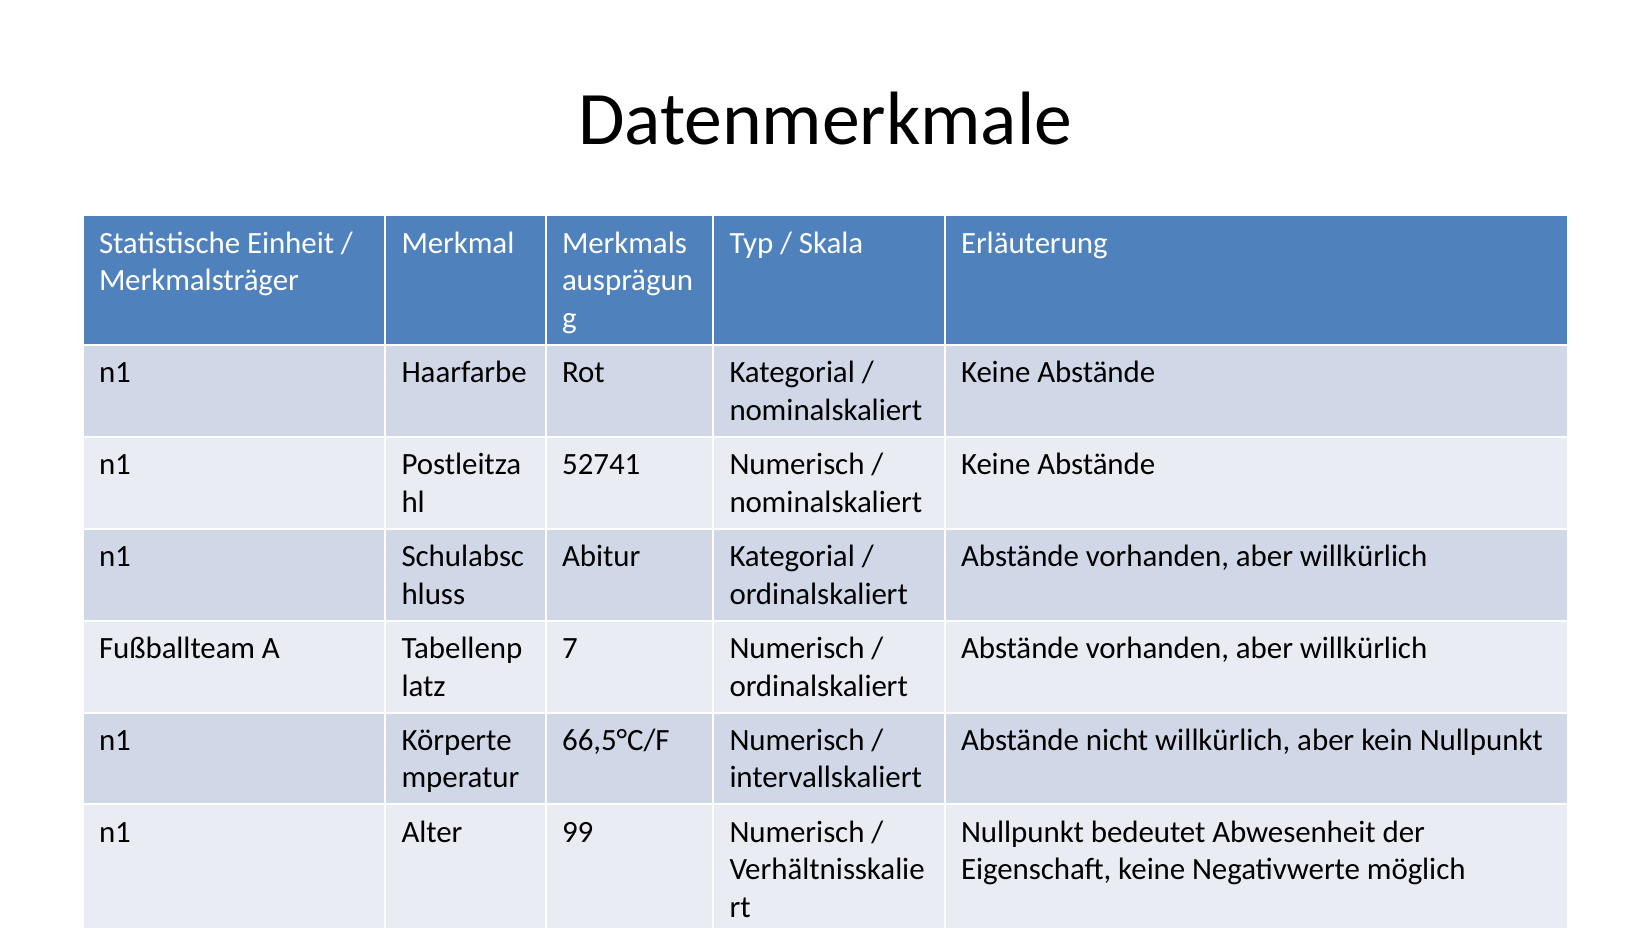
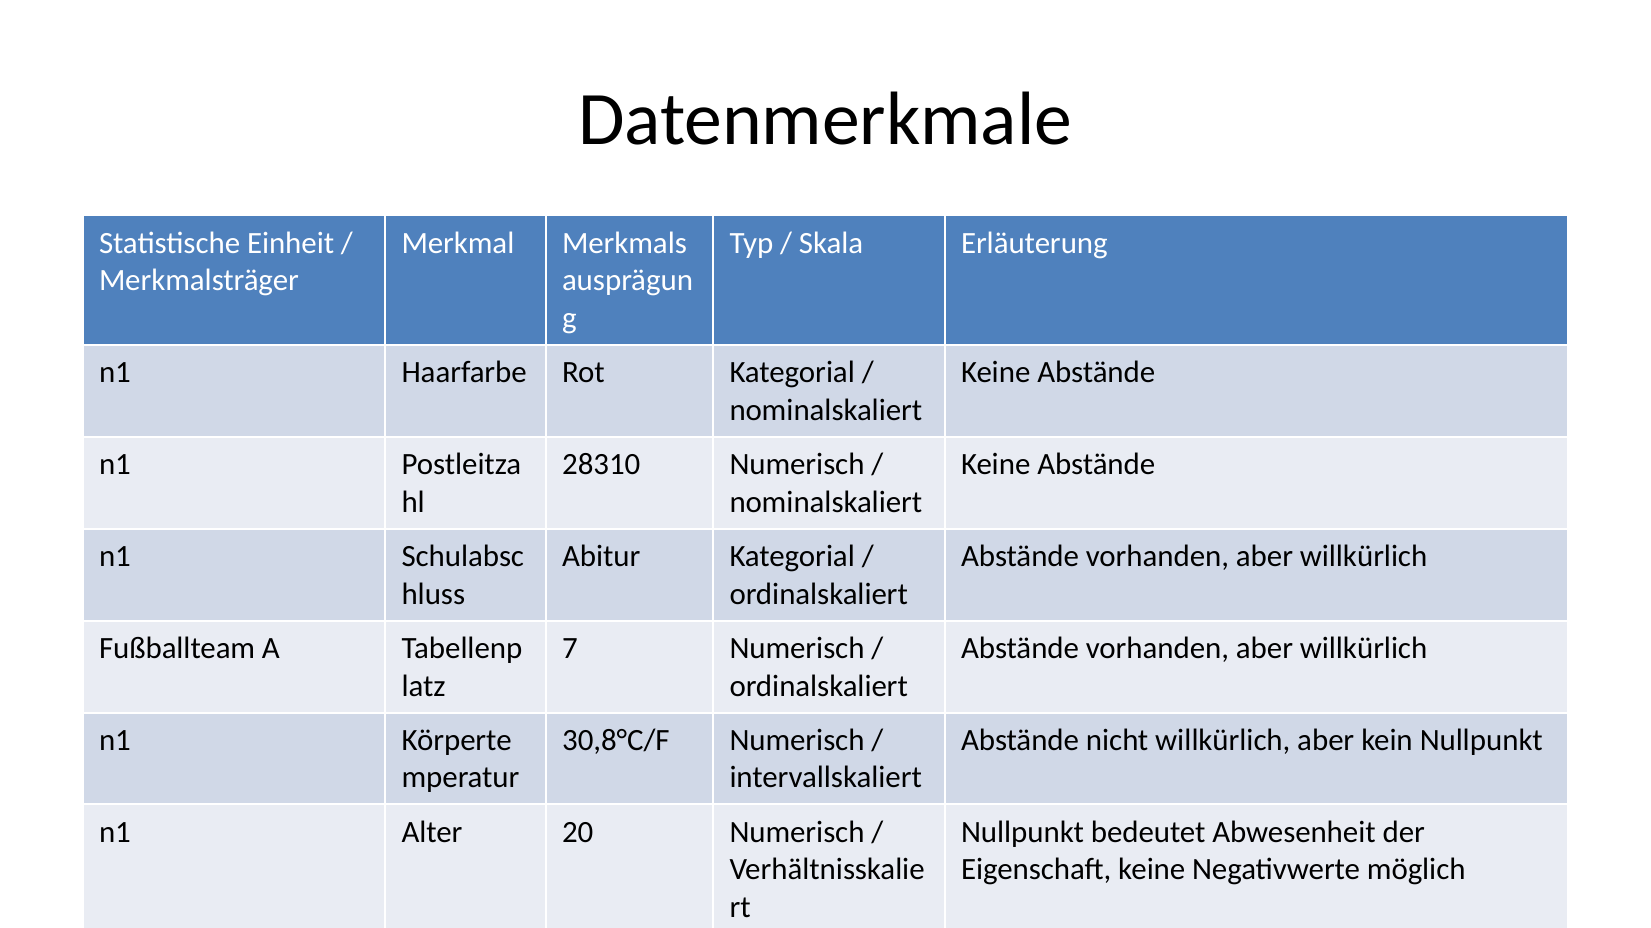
52741: 52741 -> 28310 (601, 465)
66,5°C/F: 66,5°C/F -> 30,8°C/F (616, 741)
99: 99 -> 20 (578, 833)
